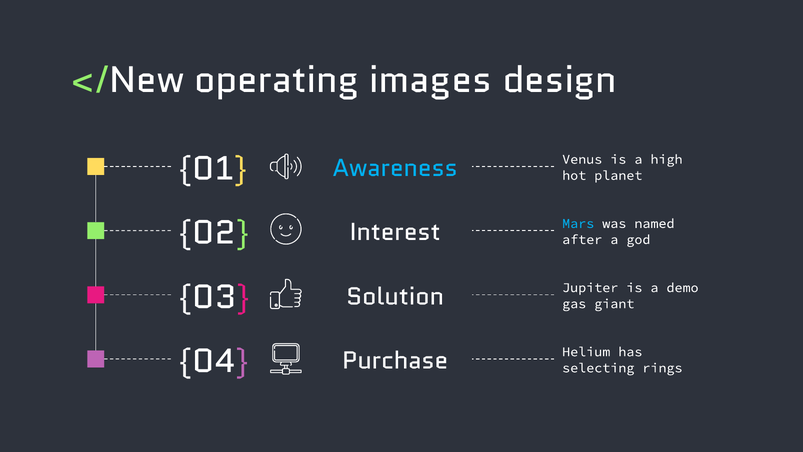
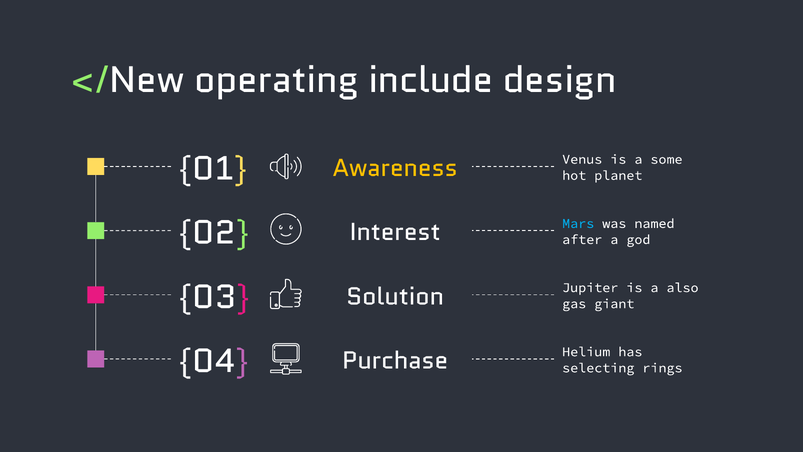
images: images -> include (431, 80)
Awareness colour: light blue -> yellow (395, 168)
high: high -> some (666, 159)
demo: demo -> also (683, 287)
